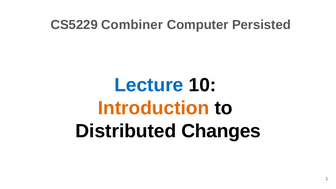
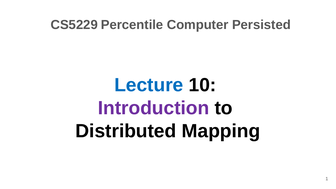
Combiner: Combiner -> Percentile (132, 25)
Introduction colour: orange -> purple (154, 108)
Changes: Changes -> Mapping (221, 131)
